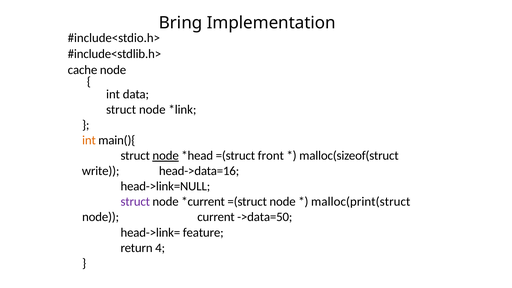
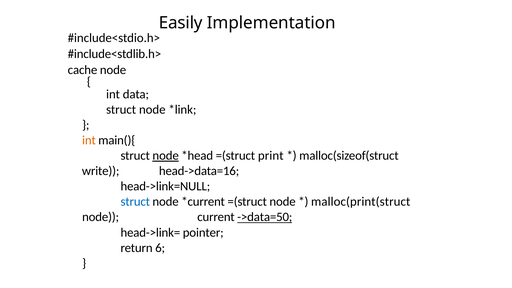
Bring: Bring -> Easily (181, 23)
front: front -> print (271, 156)
struct colour: purple -> blue (135, 202)
->data=50 underline: none -> present (265, 217)
feature: feature -> pointer (203, 232)
4: 4 -> 6 (160, 248)
